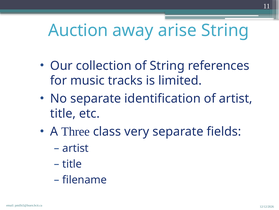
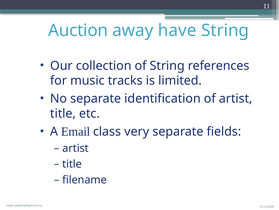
arise: arise -> have (177, 30)
A Three: Three -> Email (76, 131)
